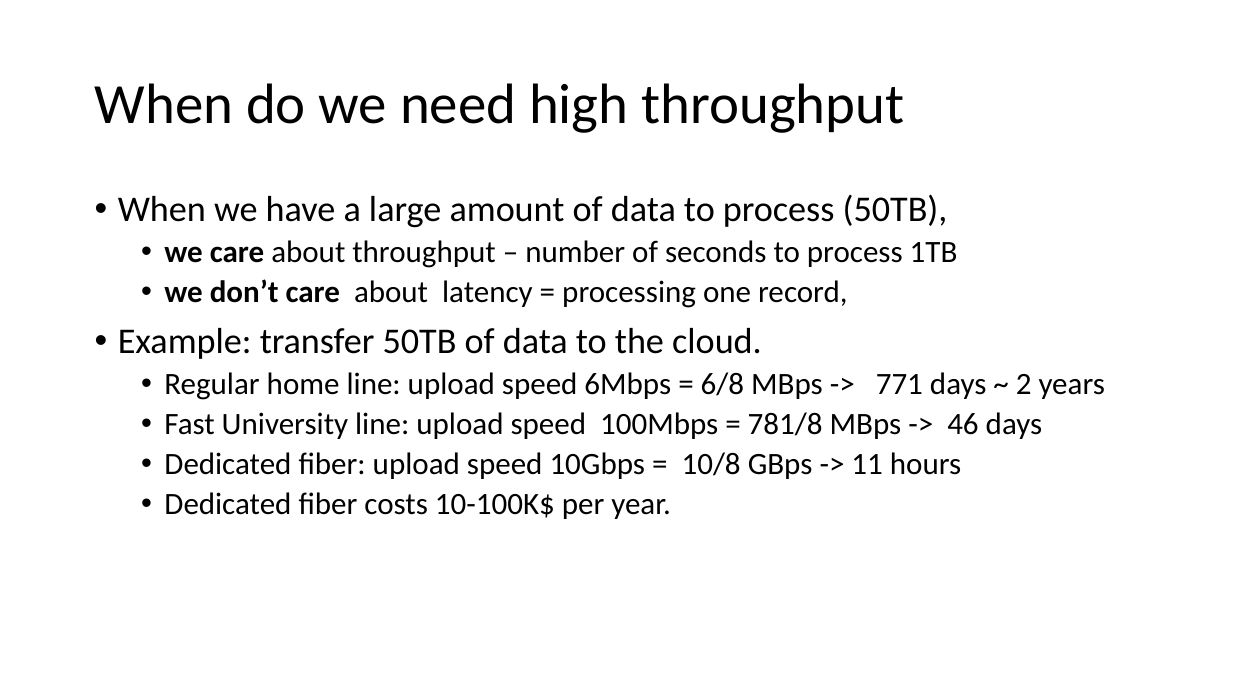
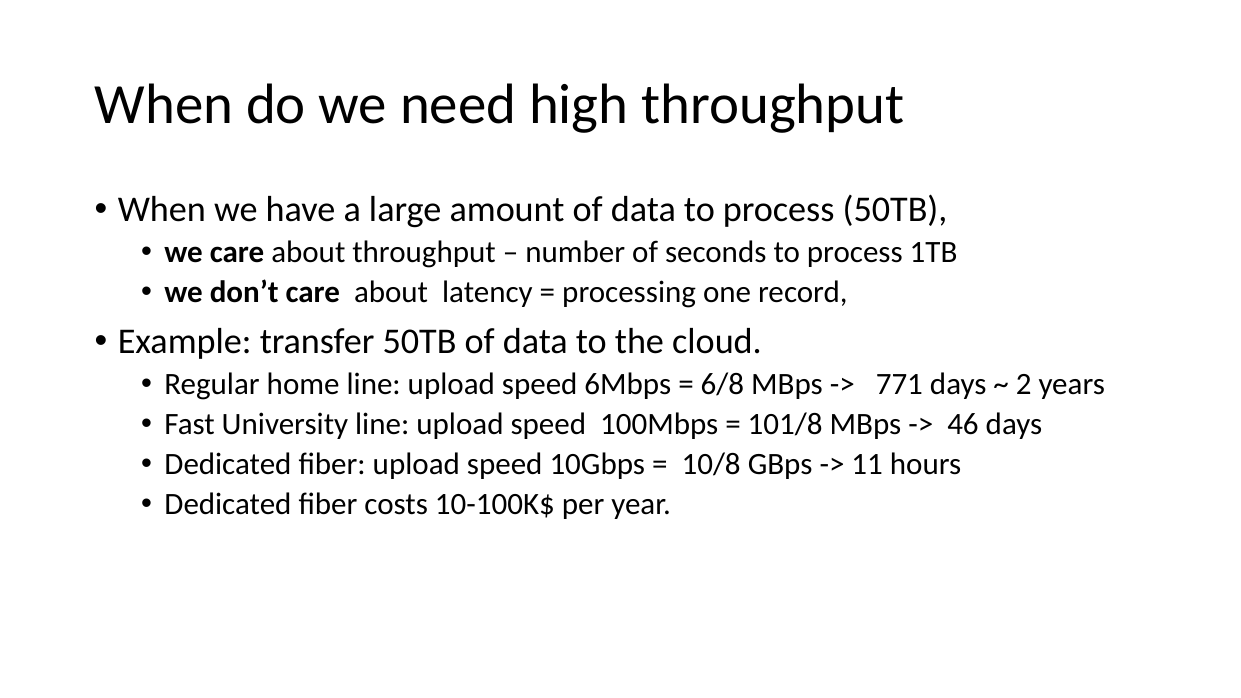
781/8: 781/8 -> 101/8 (785, 424)
